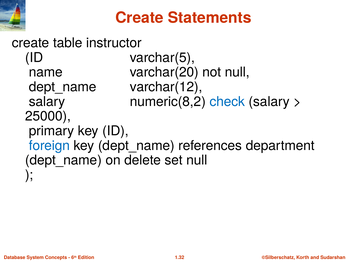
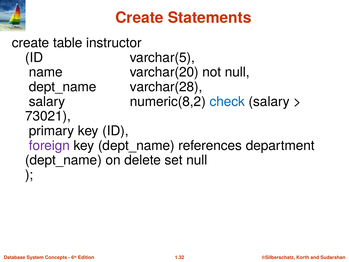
varchar(12: varchar(12 -> varchar(28 (166, 87)
25000: 25000 -> 73021 (48, 116)
foreign colour: blue -> purple (49, 145)
